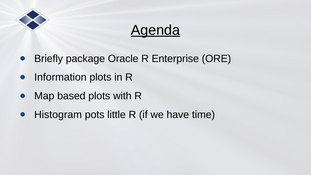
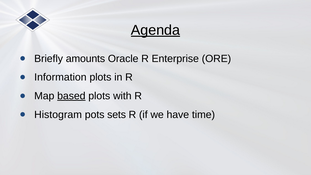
package: package -> amounts (85, 59)
based underline: none -> present (71, 96)
little: little -> sets (117, 115)
